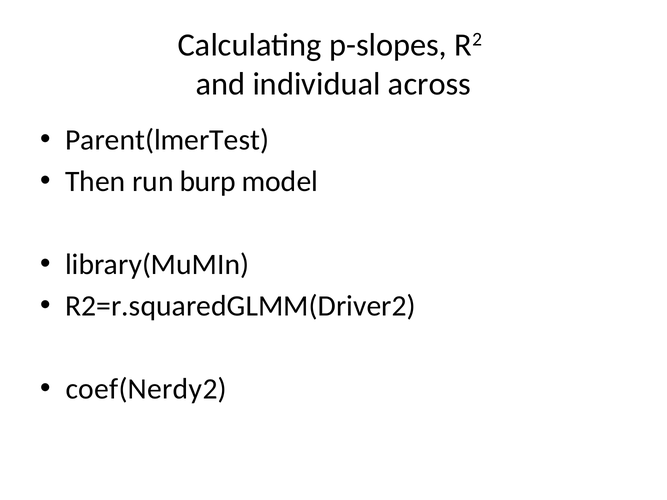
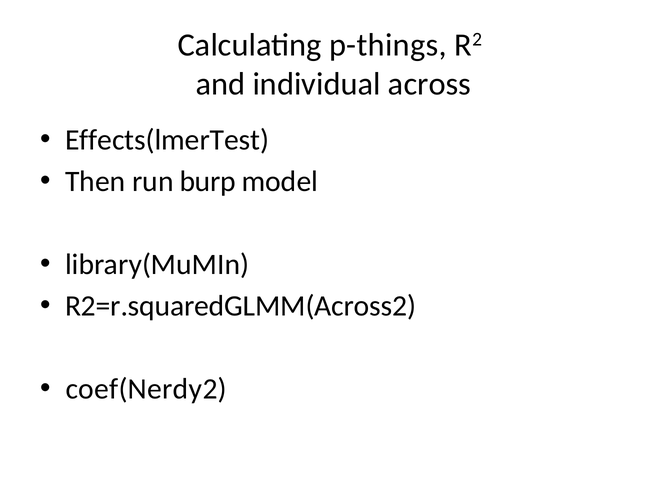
p-slopes: p-slopes -> p-things (388, 45)
Parent(lmerTest: Parent(lmerTest -> Effects(lmerTest (167, 140)
R2=r.squaredGLMM(Driver2: R2=r.squaredGLMM(Driver2 -> R2=r.squaredGLMM(Across2 (241, 306)
